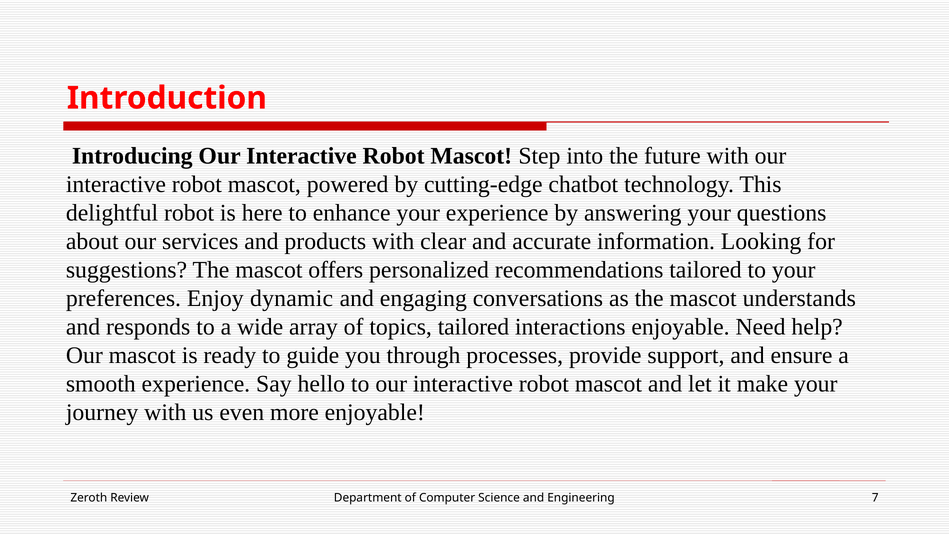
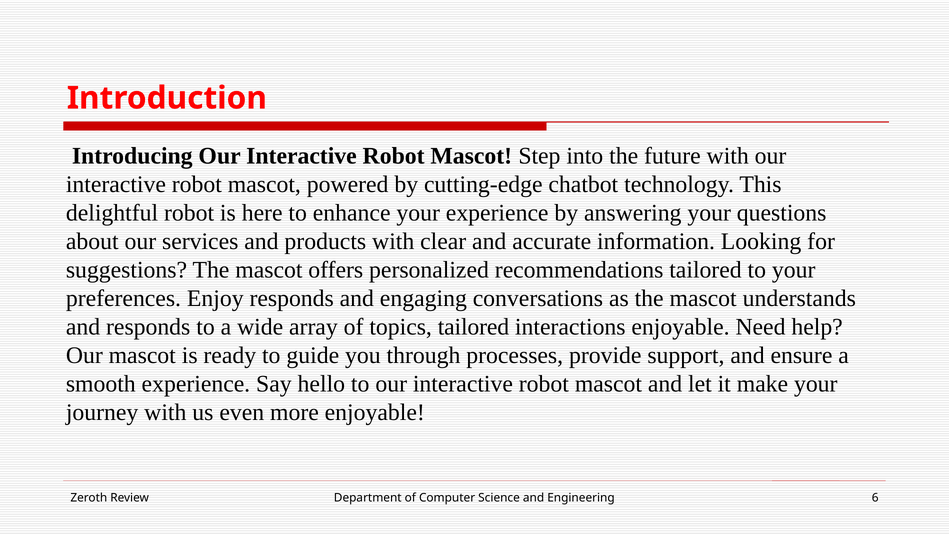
Enjoy dynamic: dynamic -> responds (292, 298)
7: 7 -> 6 (875, 498)
